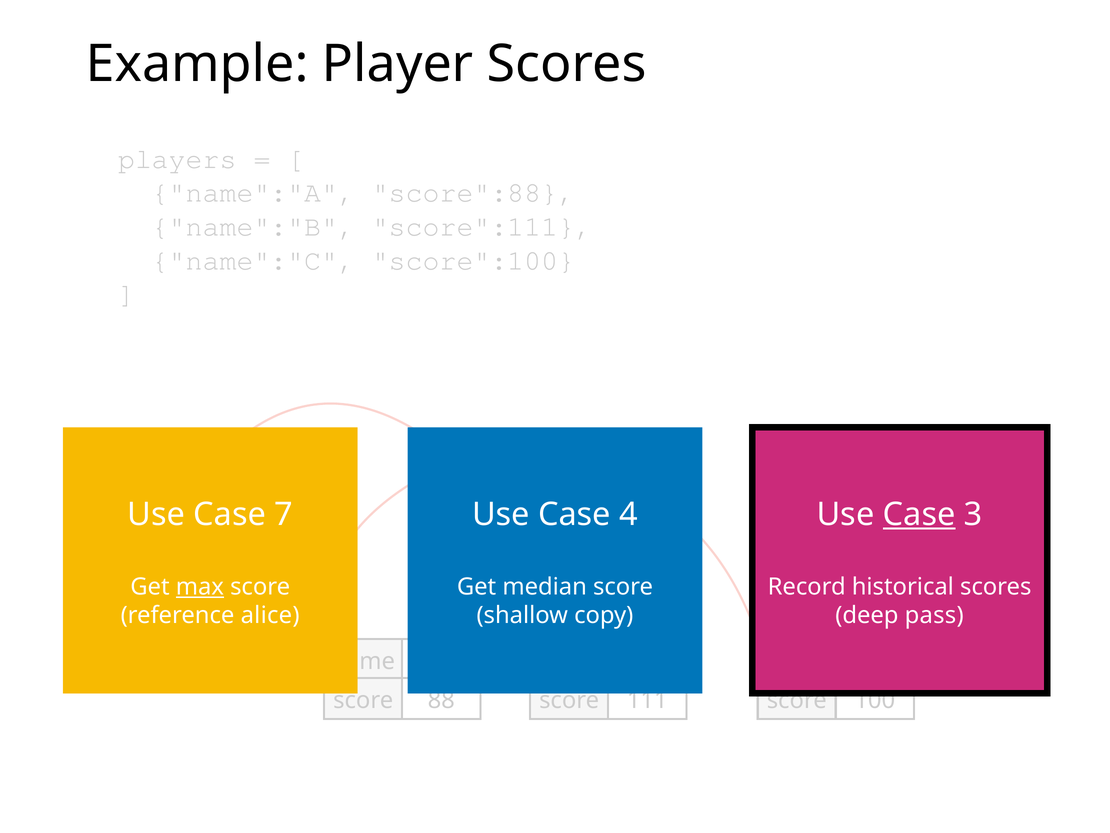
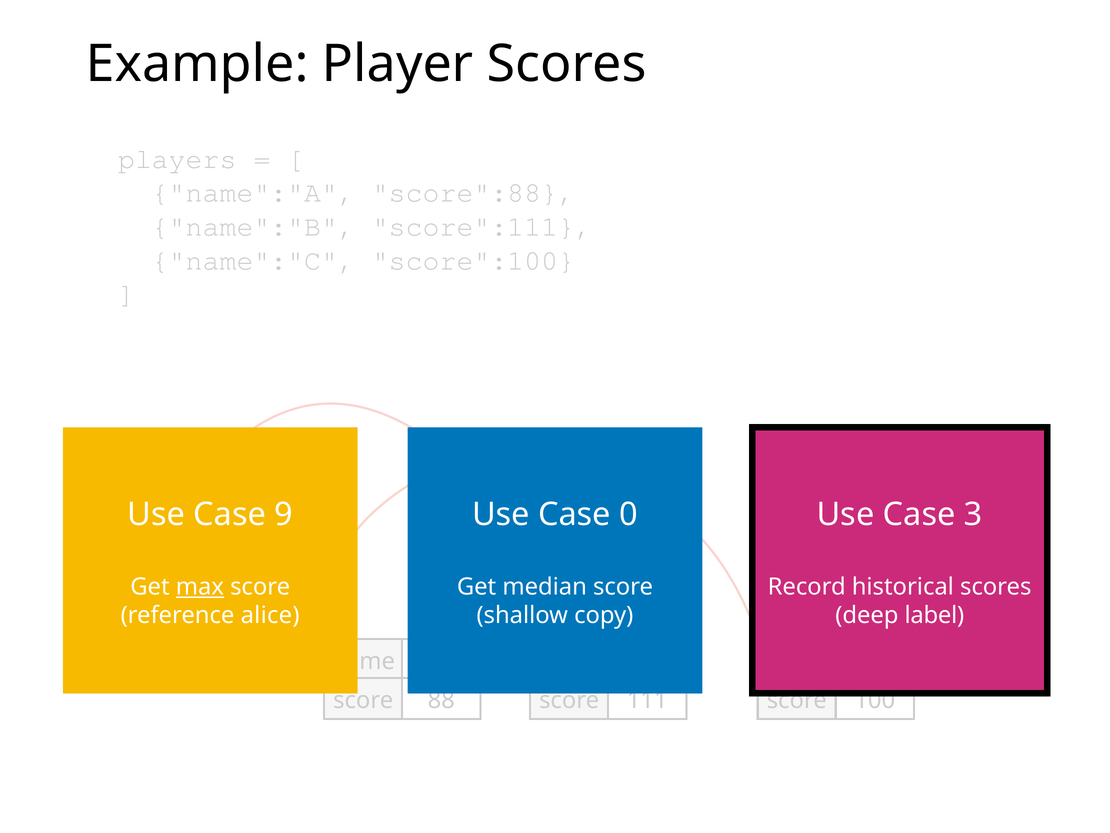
7: 7 -> 9 (284, 514)
4: 4 -> 0 (628, 514)
Case underline: present -> none (919, 514)
pass: pass -> label (934, 615)
